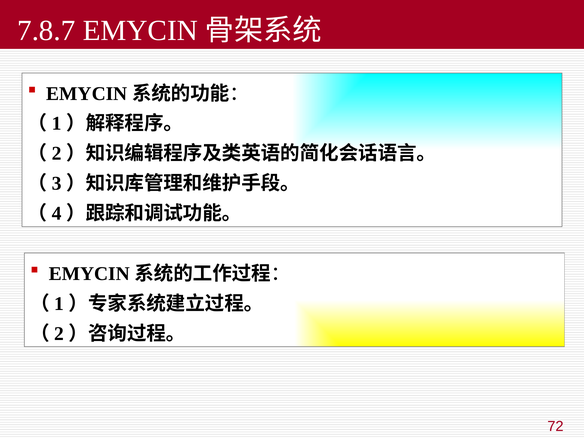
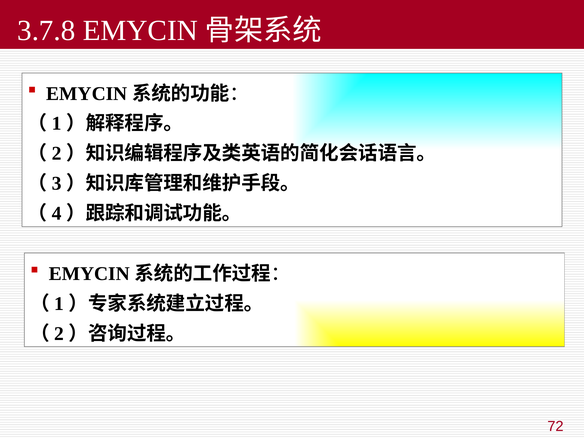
7.8.7: 7.8.7 -> 3.7.8 (46, 30)
